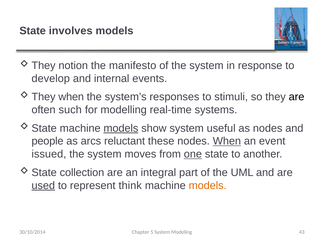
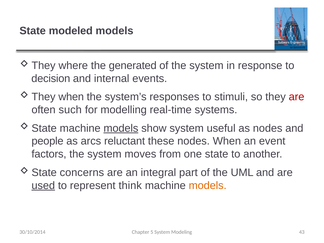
involves: involves -> modeled (71, 31)
notion: notion -> where (73, 66)
manifesto: manifesto -> generated (133, 66)
develop: develop -> decision (51, 78)
are colour: black -> red (297, 97)
When underline: present -> none (227, 141)
issued: issued -> factors (49, 154)
one underline: present -> none (193, 154)
collection: collection -> concerns (82, 172)
